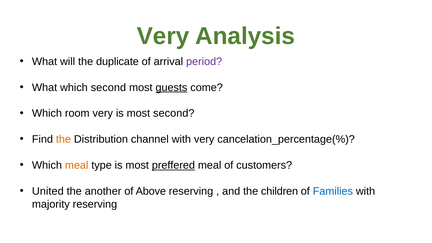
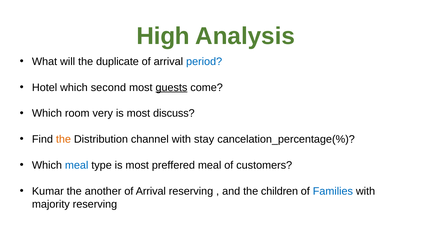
Very: Very -> High (163, 36)
period colour: purple -> blue (204, 62)
What: What -> Hotel (45, 87)
most second: second -> discuss (174, 113)
with very: very -> stay (204, 139)
meal colour: orange -> blue (77, 165)
preffered underline: present -> none (173, 165)
United: United -> Kumar (48, 191)
Above: Above -> Arrival (151, 191)
